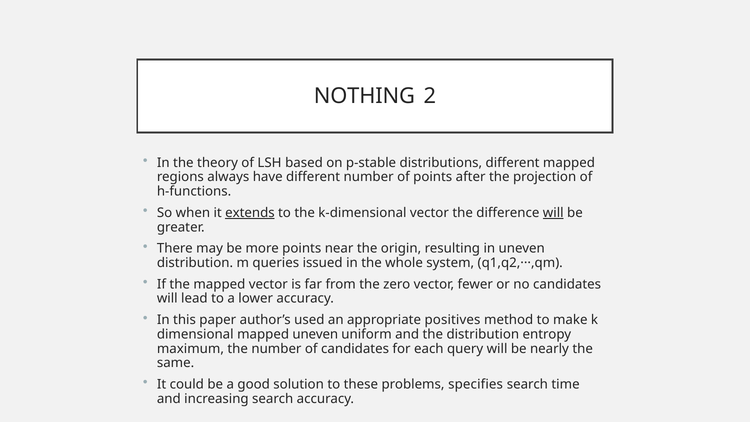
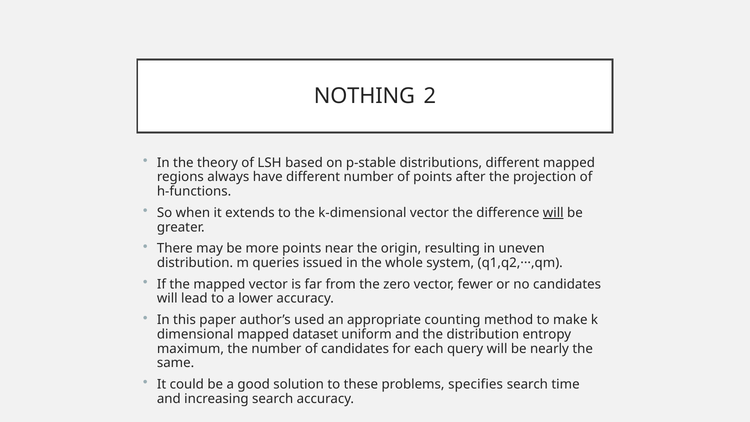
extends underline: present -> none (250, 213)
positives: positives -> counting (453, 320)
mapped uneven: uneven -> dataset (315, 334)
